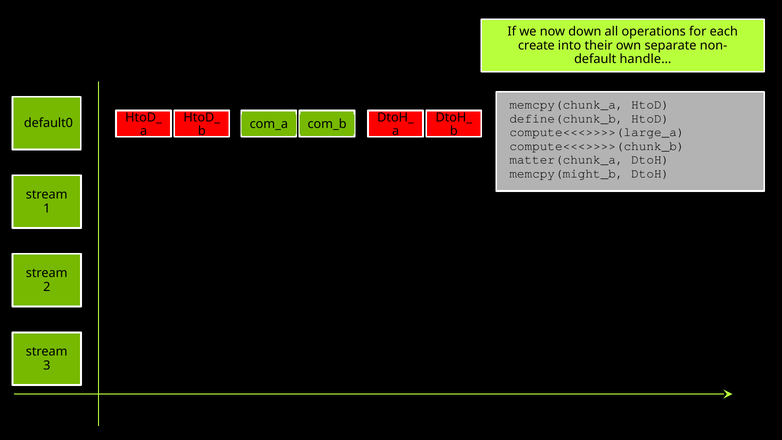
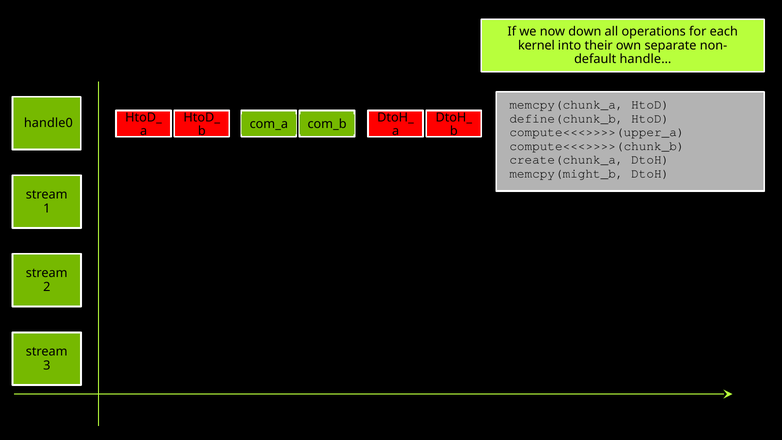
create: create -> kernel (536, 45)
default0: default0 -> handle0 (48, 123)
compute<<<>>>>(large_a: compute<<<>>>>(large_a -> compute<<<>>>>(upper_a (597, 132)
matter(chunk_a: matter(chunk_a -> create(chunk_a (566, 160)
